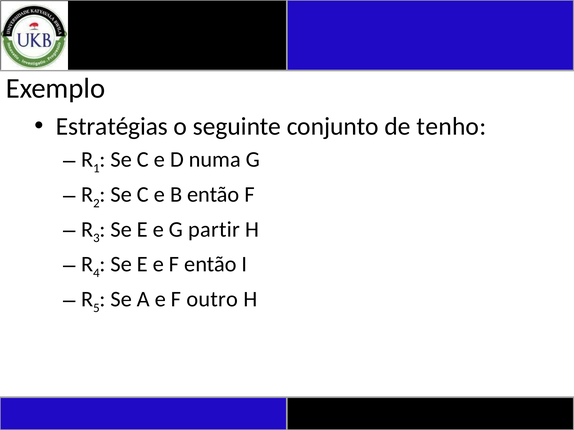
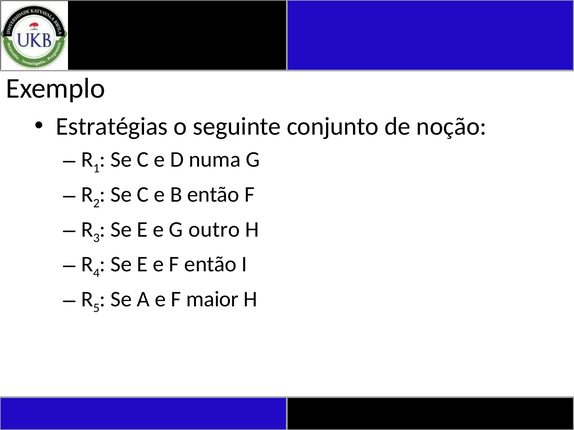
tenho: tenho -> noção (451, 127)
partir: partir -> outro (214, 230)
outro: outro -> maior (212, 300)
